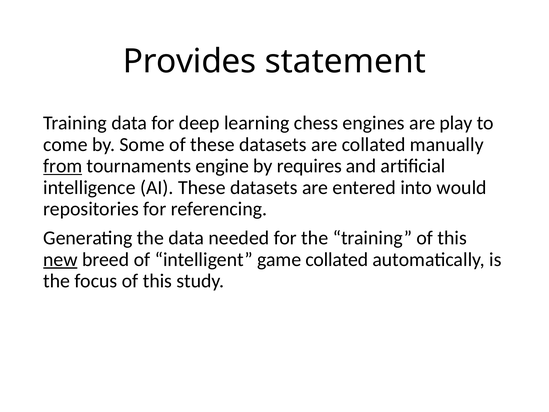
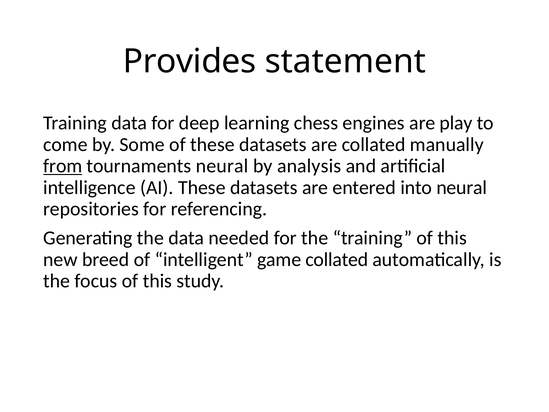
tournaments engine: engine -> neural (222, 166)
requires: requires -> analysis (309, 166)
into would: would -> neural (462, 187)
new underline: present -> none (60, 259)
